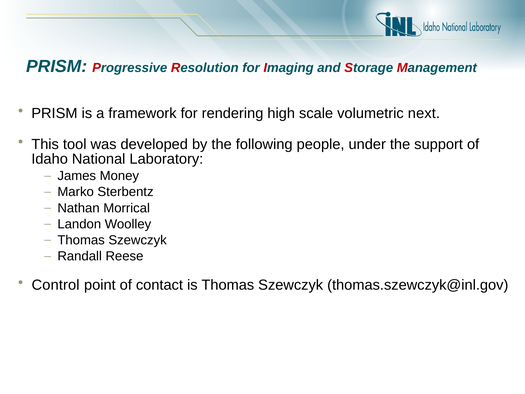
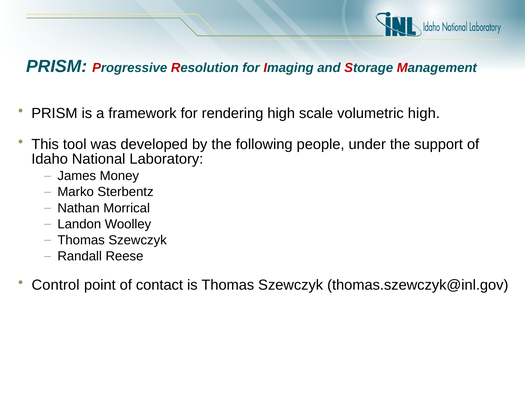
volumetric next: next -> high (424, 113)
